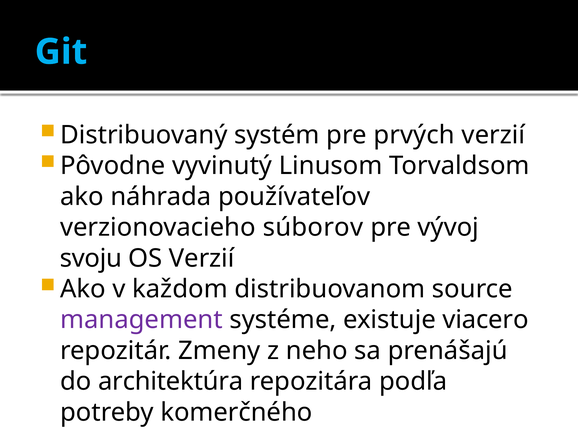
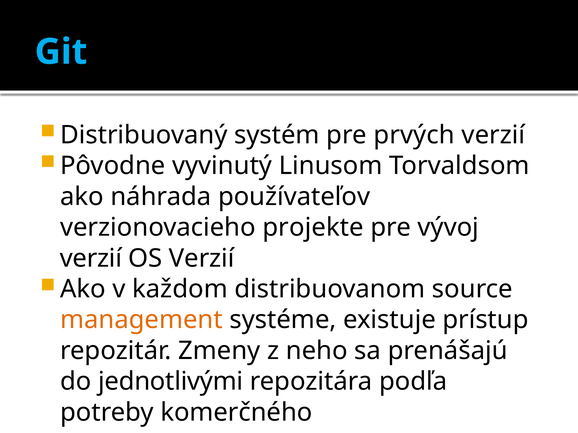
súborov: súborov -> projekte (313, 228)
svoju: svoju -> verzií (91, 259)
management colour: purple -> orange (141, 320)
viacero: viacero -> prístup (486, 320)
architektúra: architektúra -> jednotlivými (171, 382)
